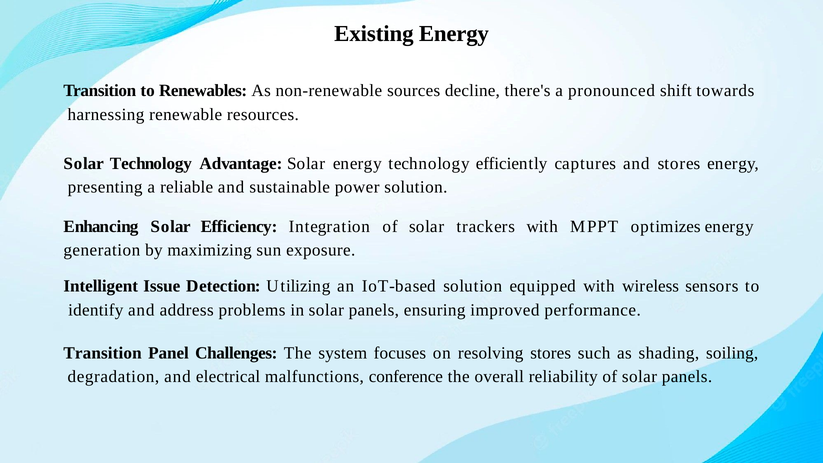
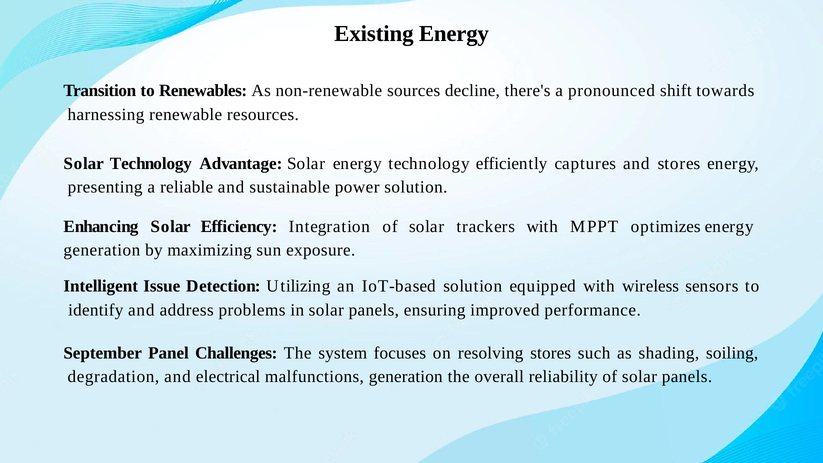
Transition: Transition -> September (103, 353)
malfunctions conference: conference -> generation (406, 377)
